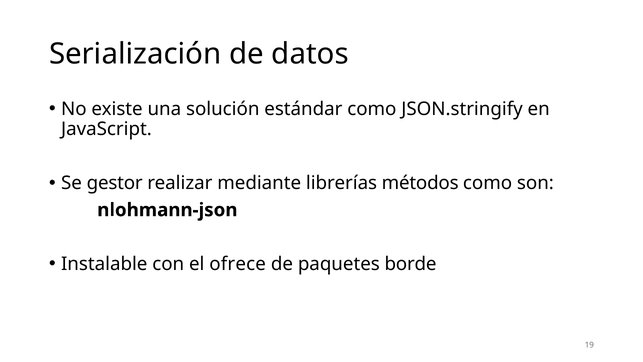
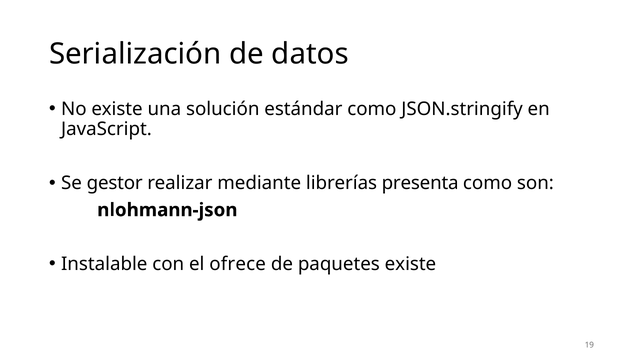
métodos: métodos -> presenta (420, 183)
paquetes borde: borde -> existe (410, 264)
